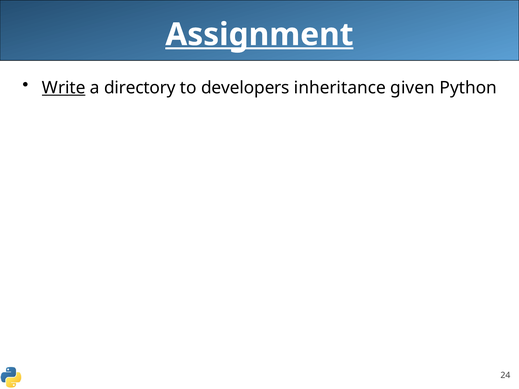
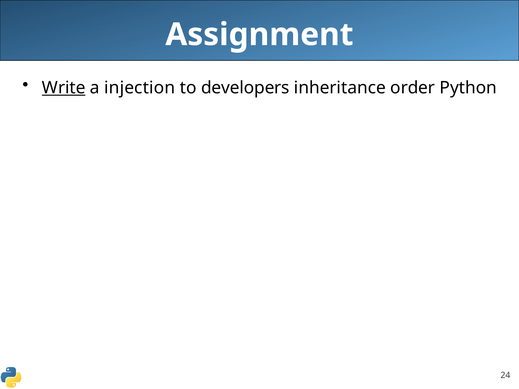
Assignment underline: present -> none (259, 35)
directory: directory -> injection (140, 88)
given: given -> order (413, 88)
